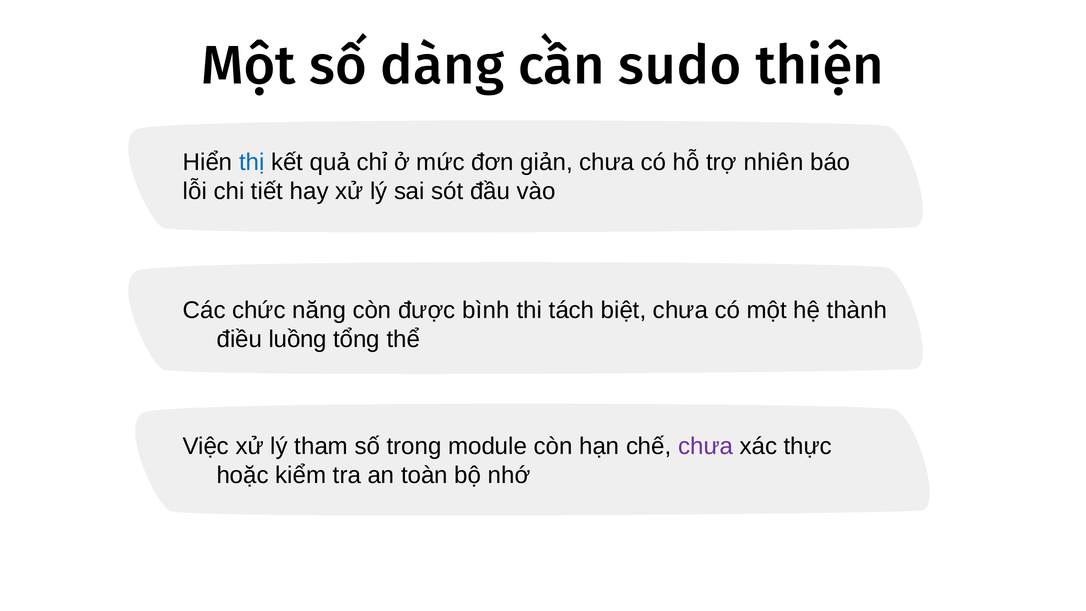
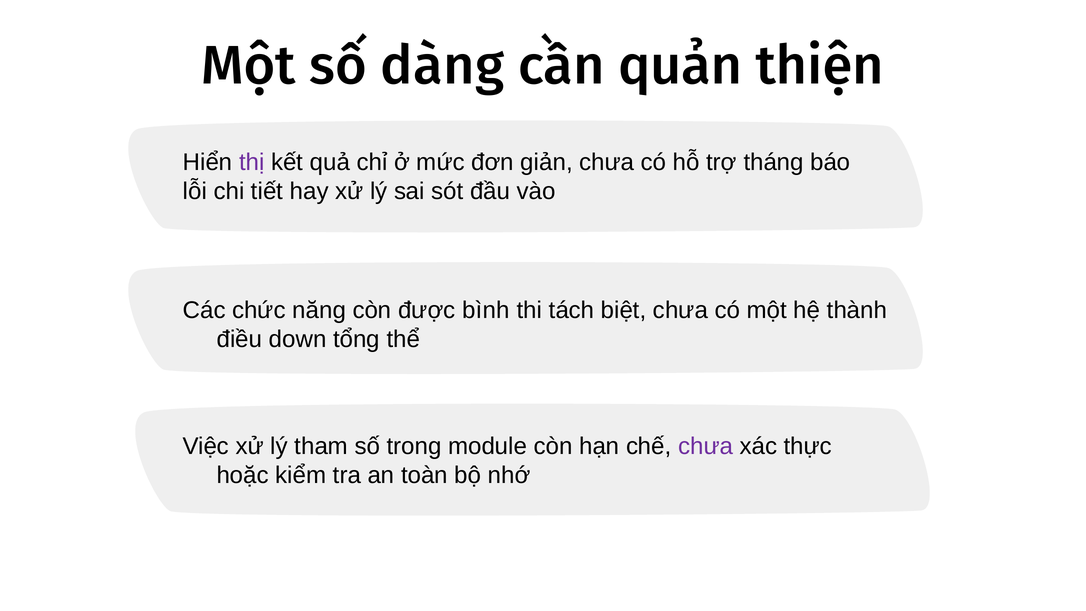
sudo: sudo -> quản (680, 66)
thị colour: blue -> purple (252, 162)
nhiên: nhiên -> tháng (774, 162)
luồng: luồng -> down (298, 339)
